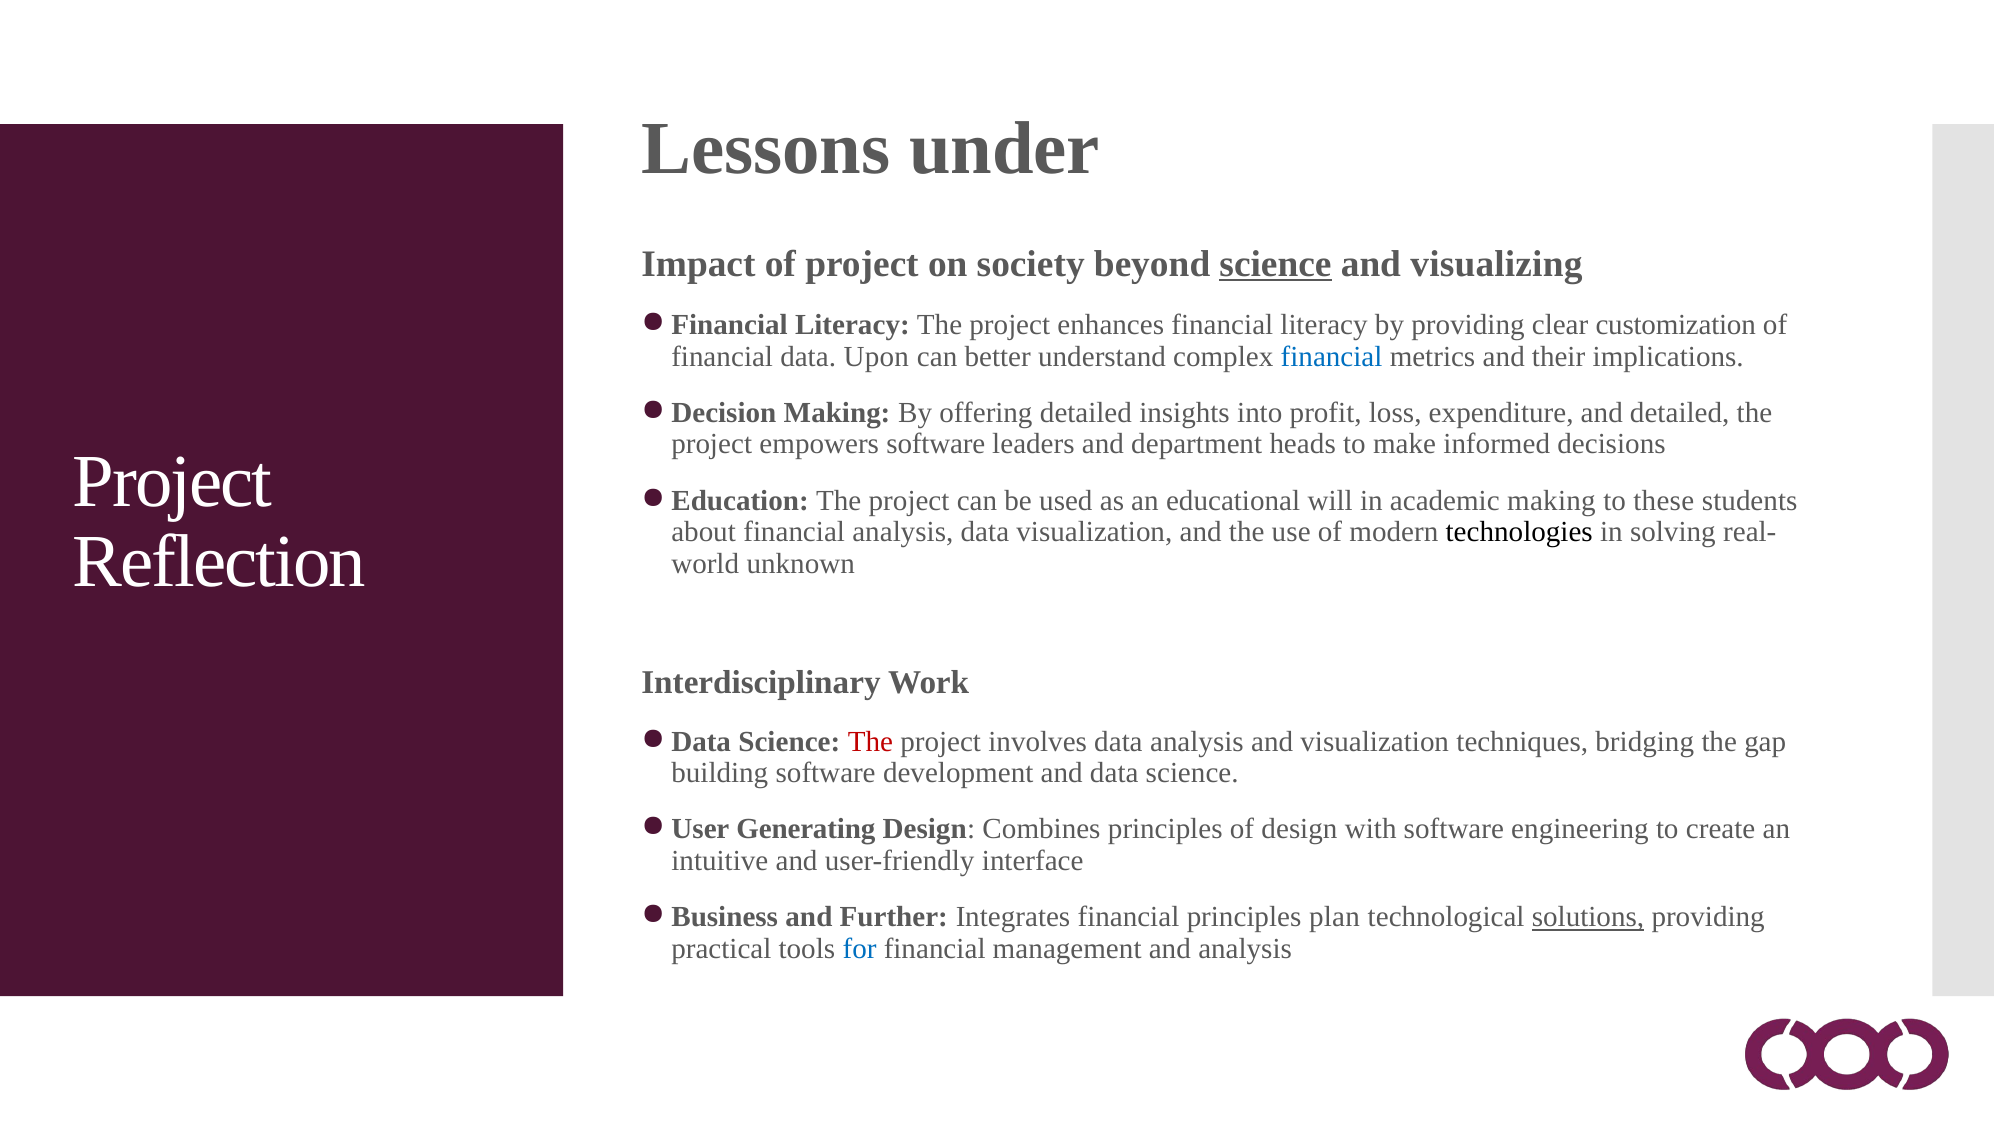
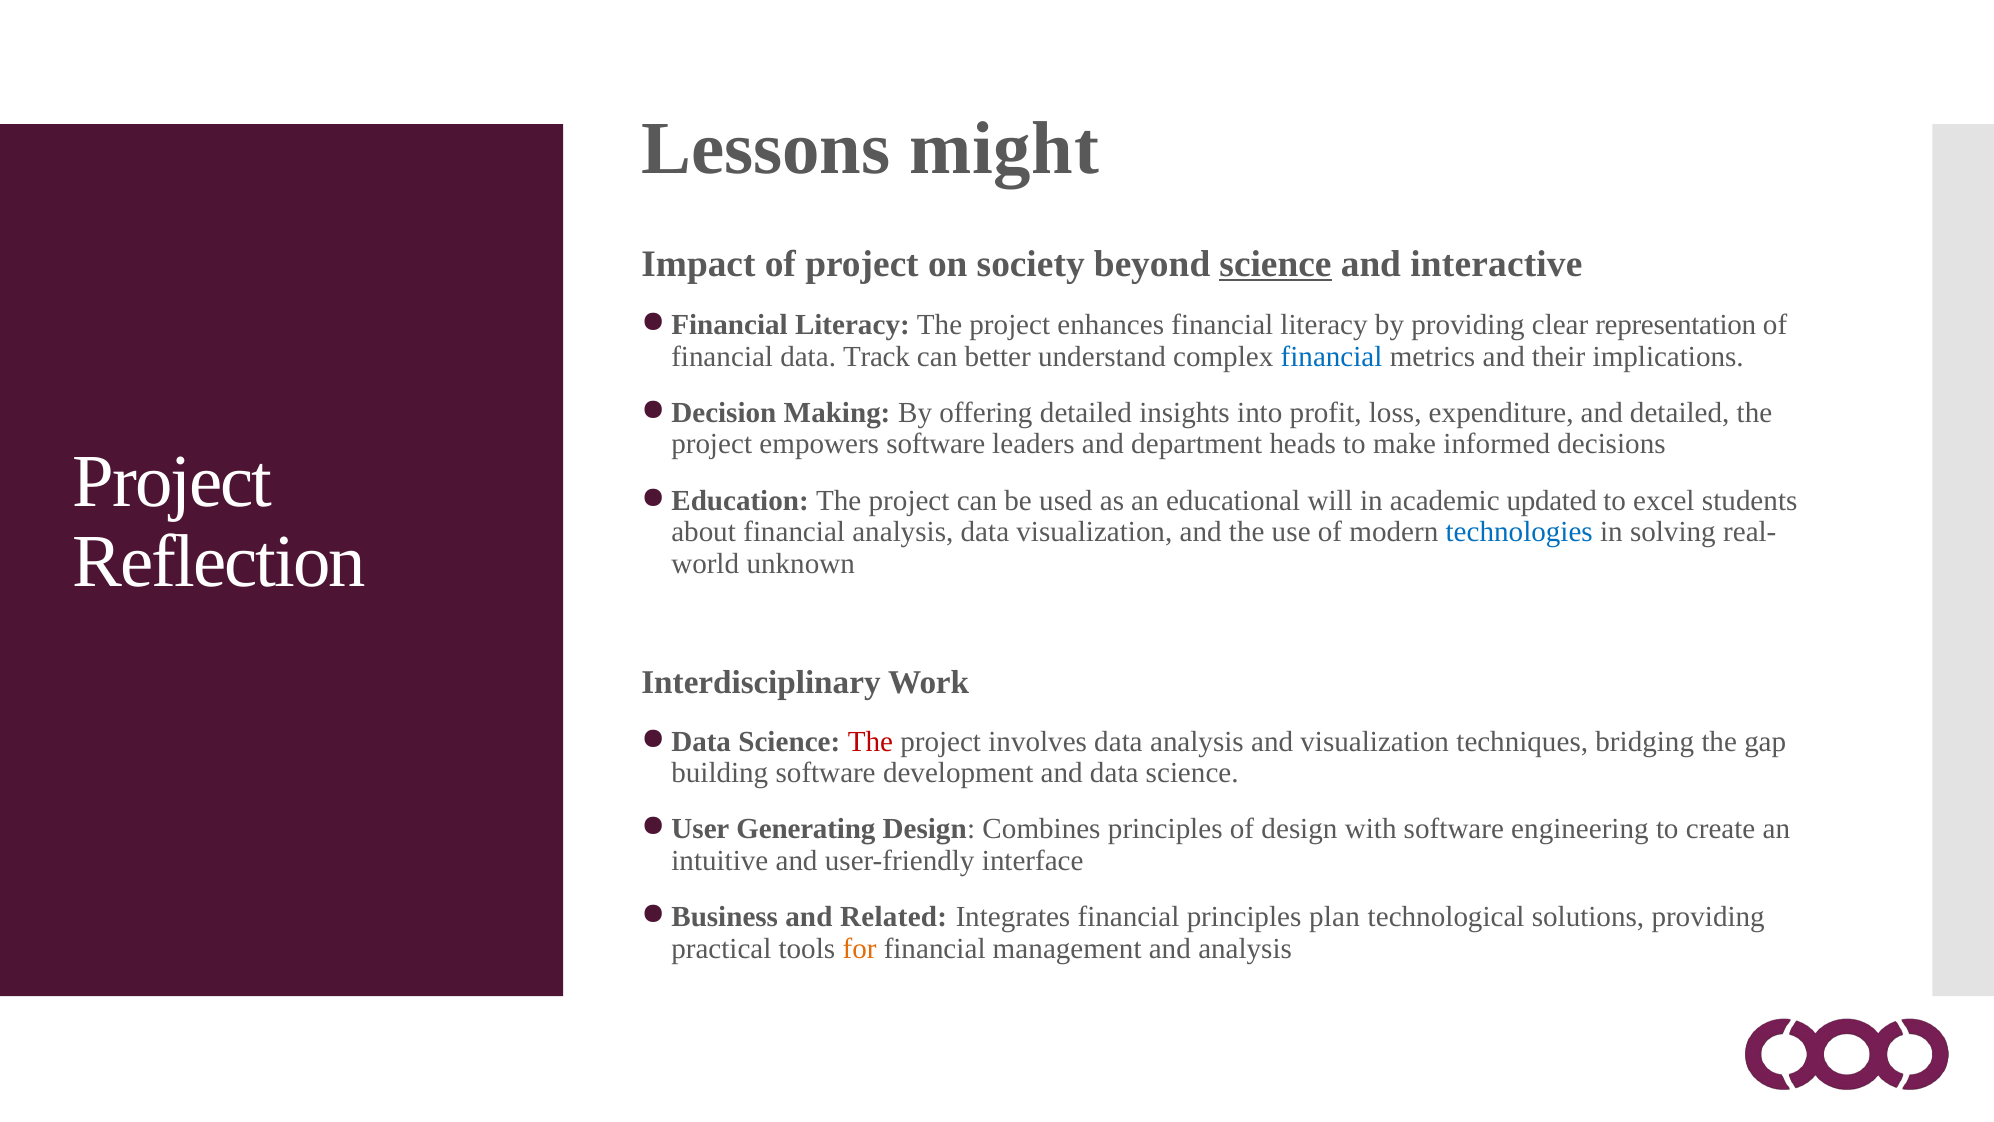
under: under -> might (1004, 149)
visualizing: visualizing -> interactive (1496, 264)
customization: customization -> representation (1676, 325)
Upon: Upon -> Track (877, 356)
academic making: making -> updated (1552, 501)
these: these -> excel (1664, 501)
technologies colour: black -> blue (1519, 532)
Further: Further -> Related (894, 917)
solutions underline: present -> none (1588, 917)
for colour: blue -> orange (860, 948)
